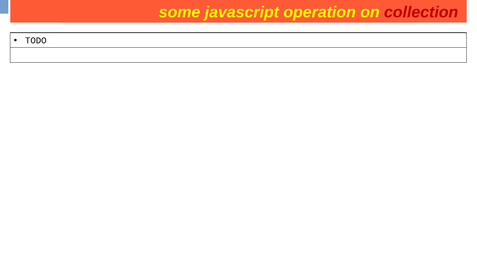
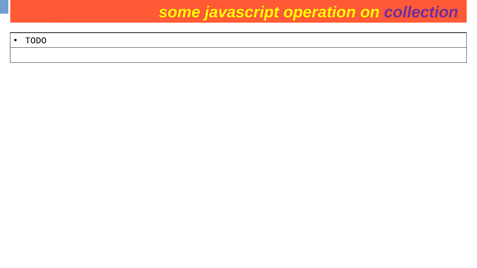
collection colour: red -> purple (421, 12)
